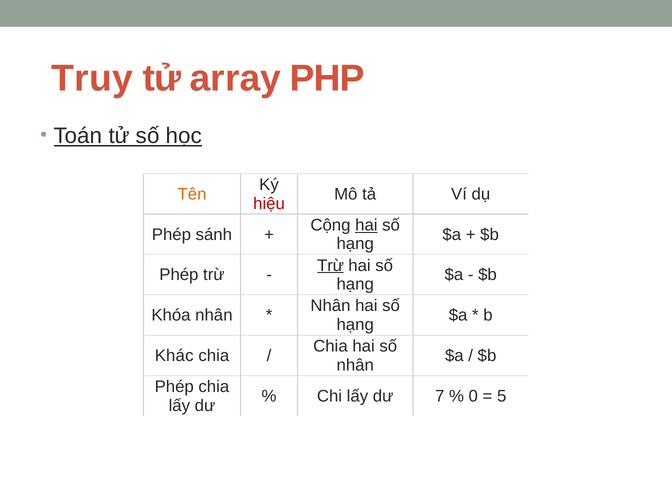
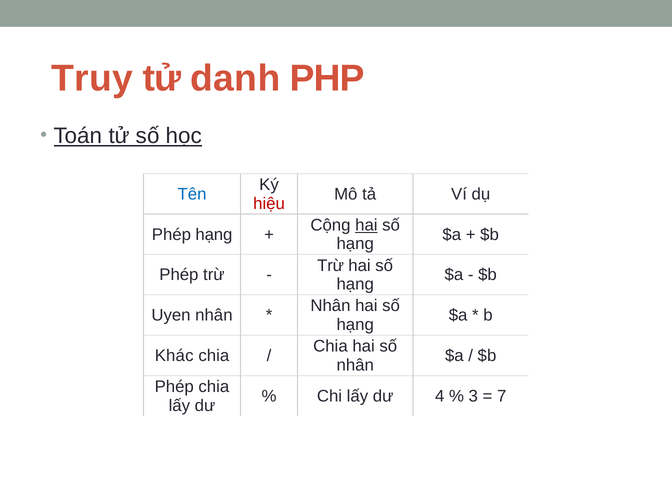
array: array -> danh (235, 78)
Tên colour: orange -> blue (192, 194)
Phép sánh: sánh -> hạng (214, 234)
Trừ underline: present -> none (331, 265)
Khóa: Khóa -> Uyen (171, 315)
7: 7 -> 4 (440, 396)
0: 0 -> 3 (473, 396)
5: 5 -> 7 (502, 396)
